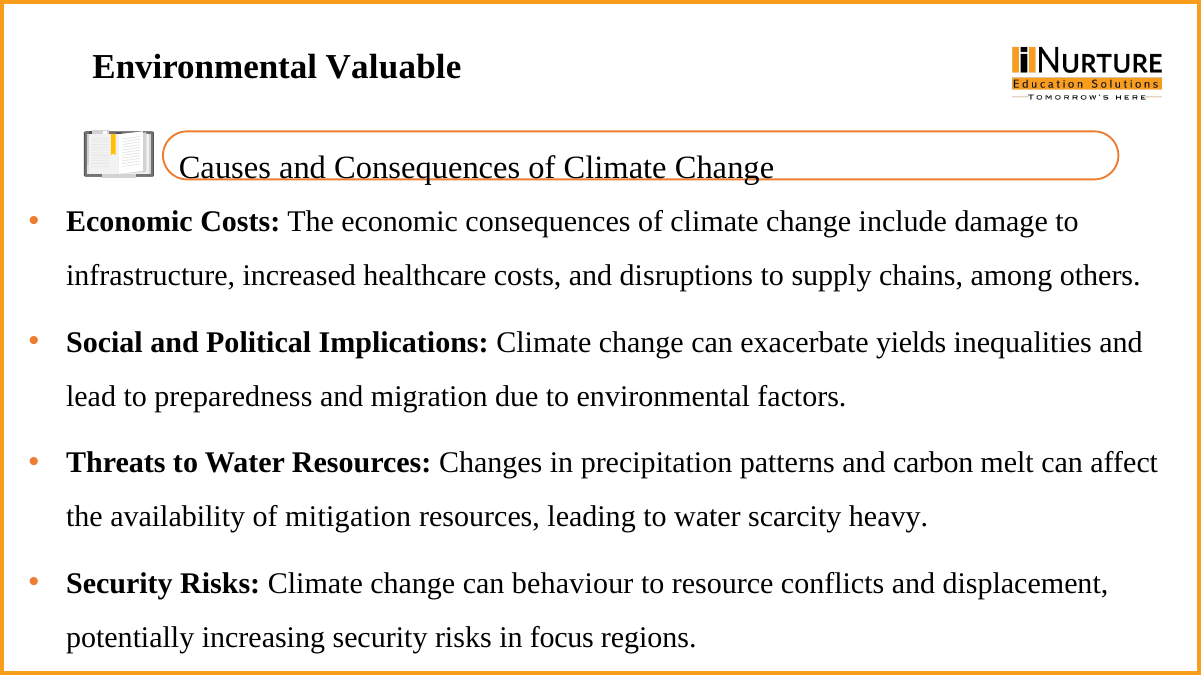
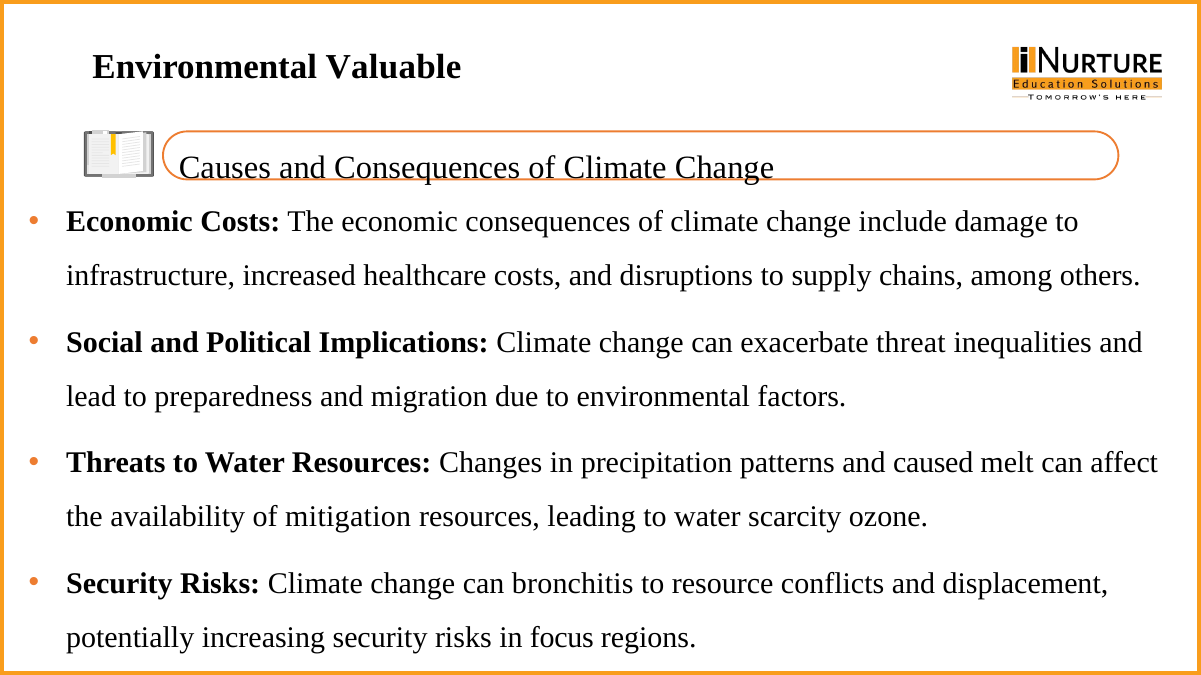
yields: yields -> threat (911, 343)
carbon: carbon -> caused (933, 463)
heavy: heavy -> ozone (889, 517)
behaviour: behaviour -> bronchitis (573, 584)
